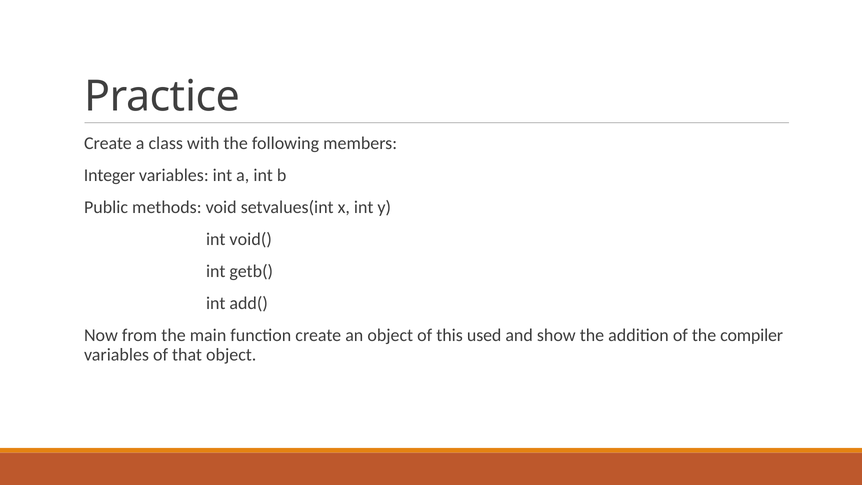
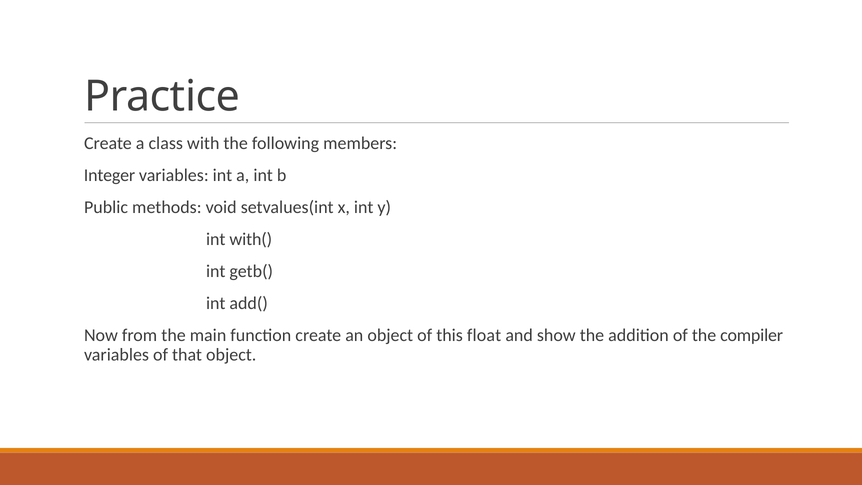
void(: void( -> with( (251, 239)
used: used -> float (484, 335)
